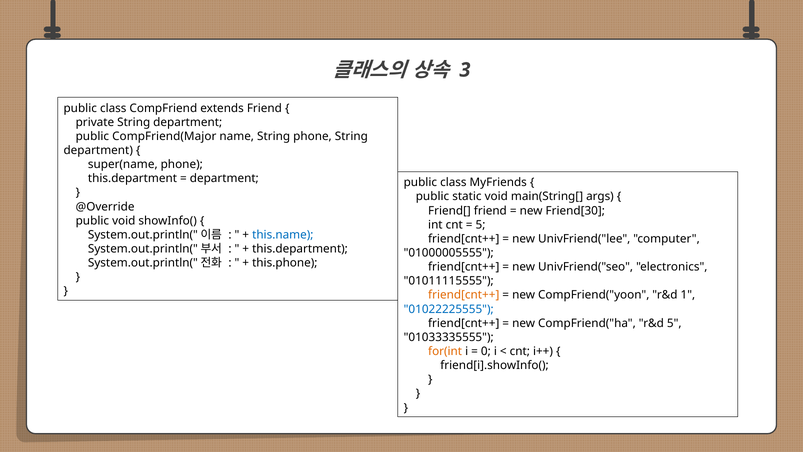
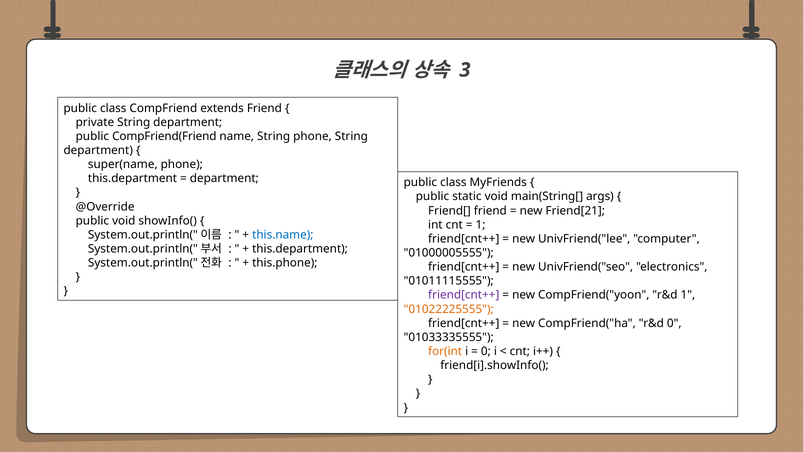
CompFriend(Major: CompFriend(Major -> CompFriend(Friend (164, 136)
Friend[30: Friend[30 -> Friend[21 (575, 211)
5: 5 -> 1 (480, 225)
friend[cnt++ colour: orange -> purple (464, 295)
01022225555 colour: blue -> orange (449, 309)
r&d 5: 5 -> 0 (674, 323)
